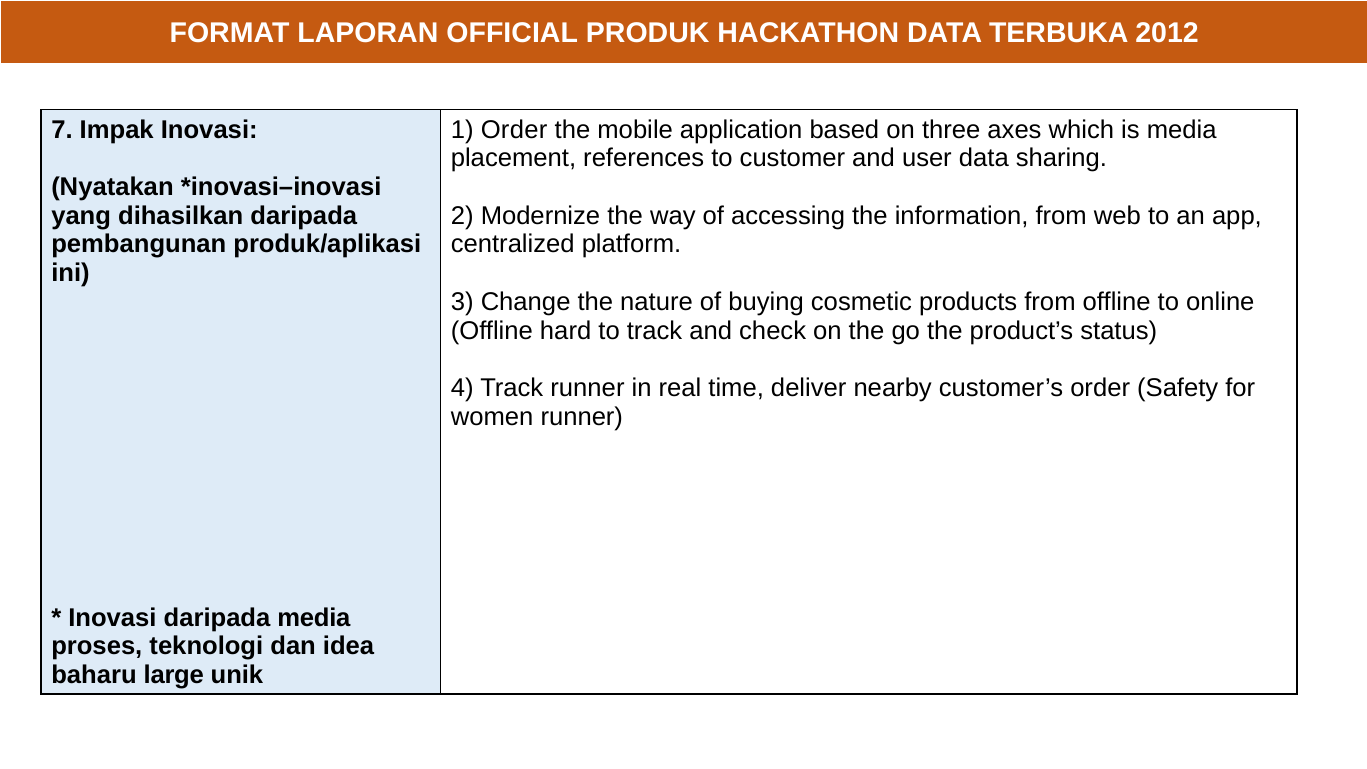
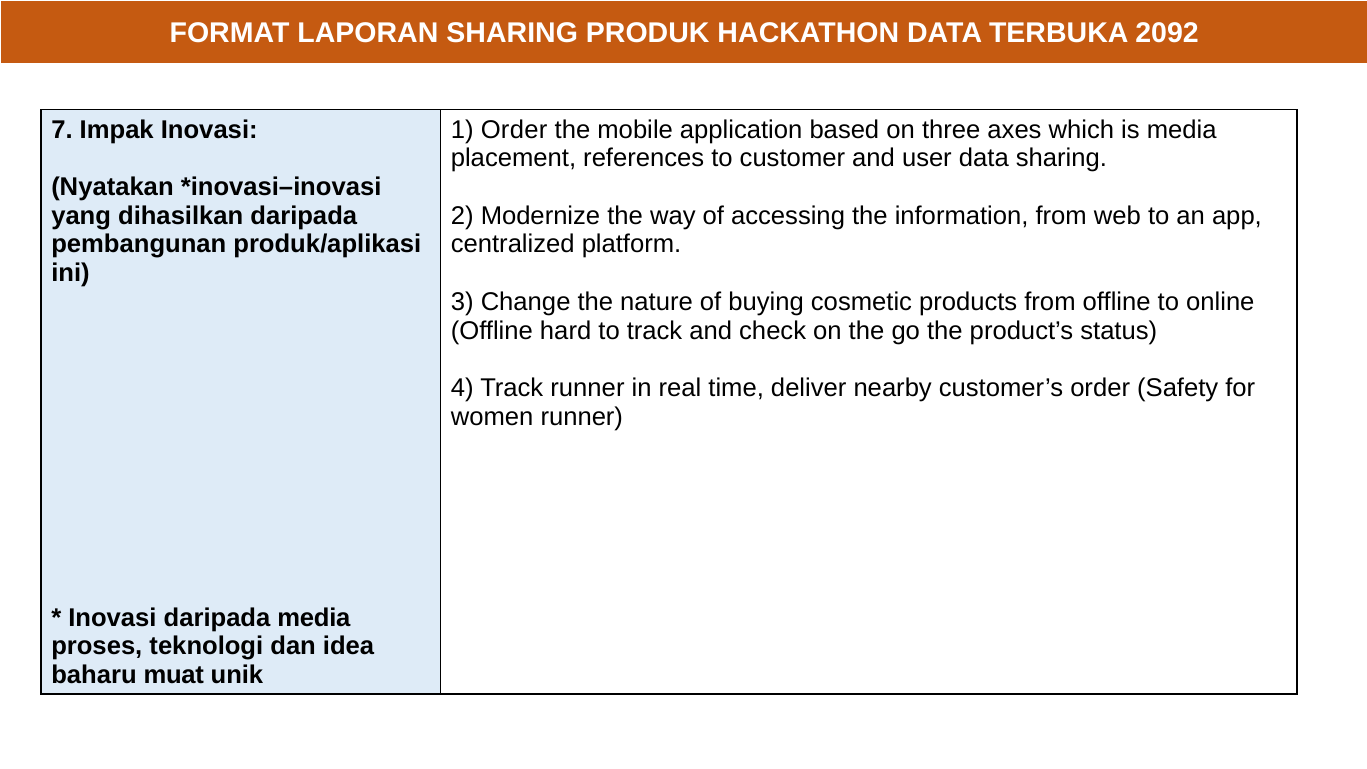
LAPORAN OFFICIAL: OFFICIAL -> SHARING (512, 33)
2012: 2012 -> 2092 (1167, 33)
large: large -> muat (174, 675)
